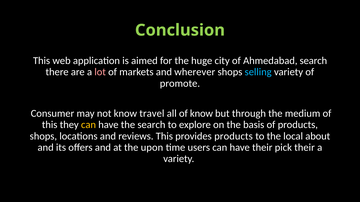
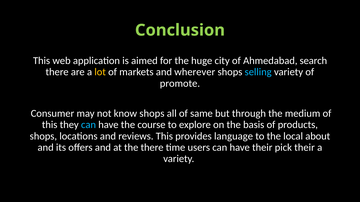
lot colour: pink -> yellow (100, 72)
know travel: travel -> shops (152, 114)
of know: know -> same (201, 114)
can colour: yellow -> light blue (89, 125)
the search: search -> course (151, 125)
provides products: products -> language (234, 136)
the upon: upon -> there (152, 148)
